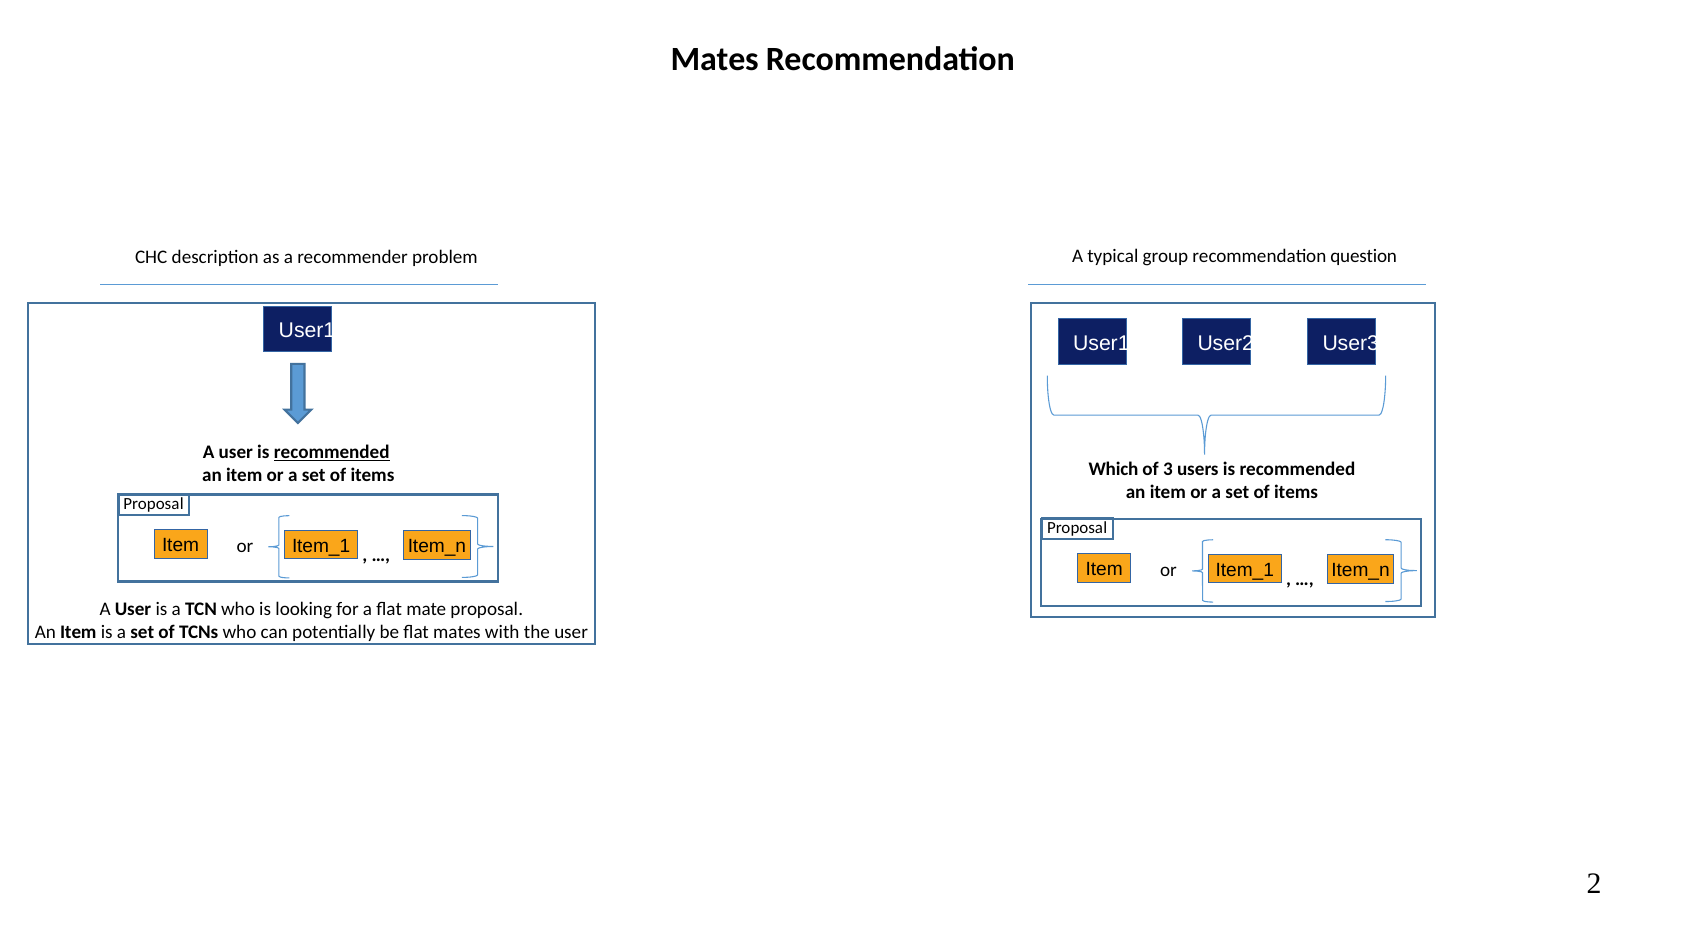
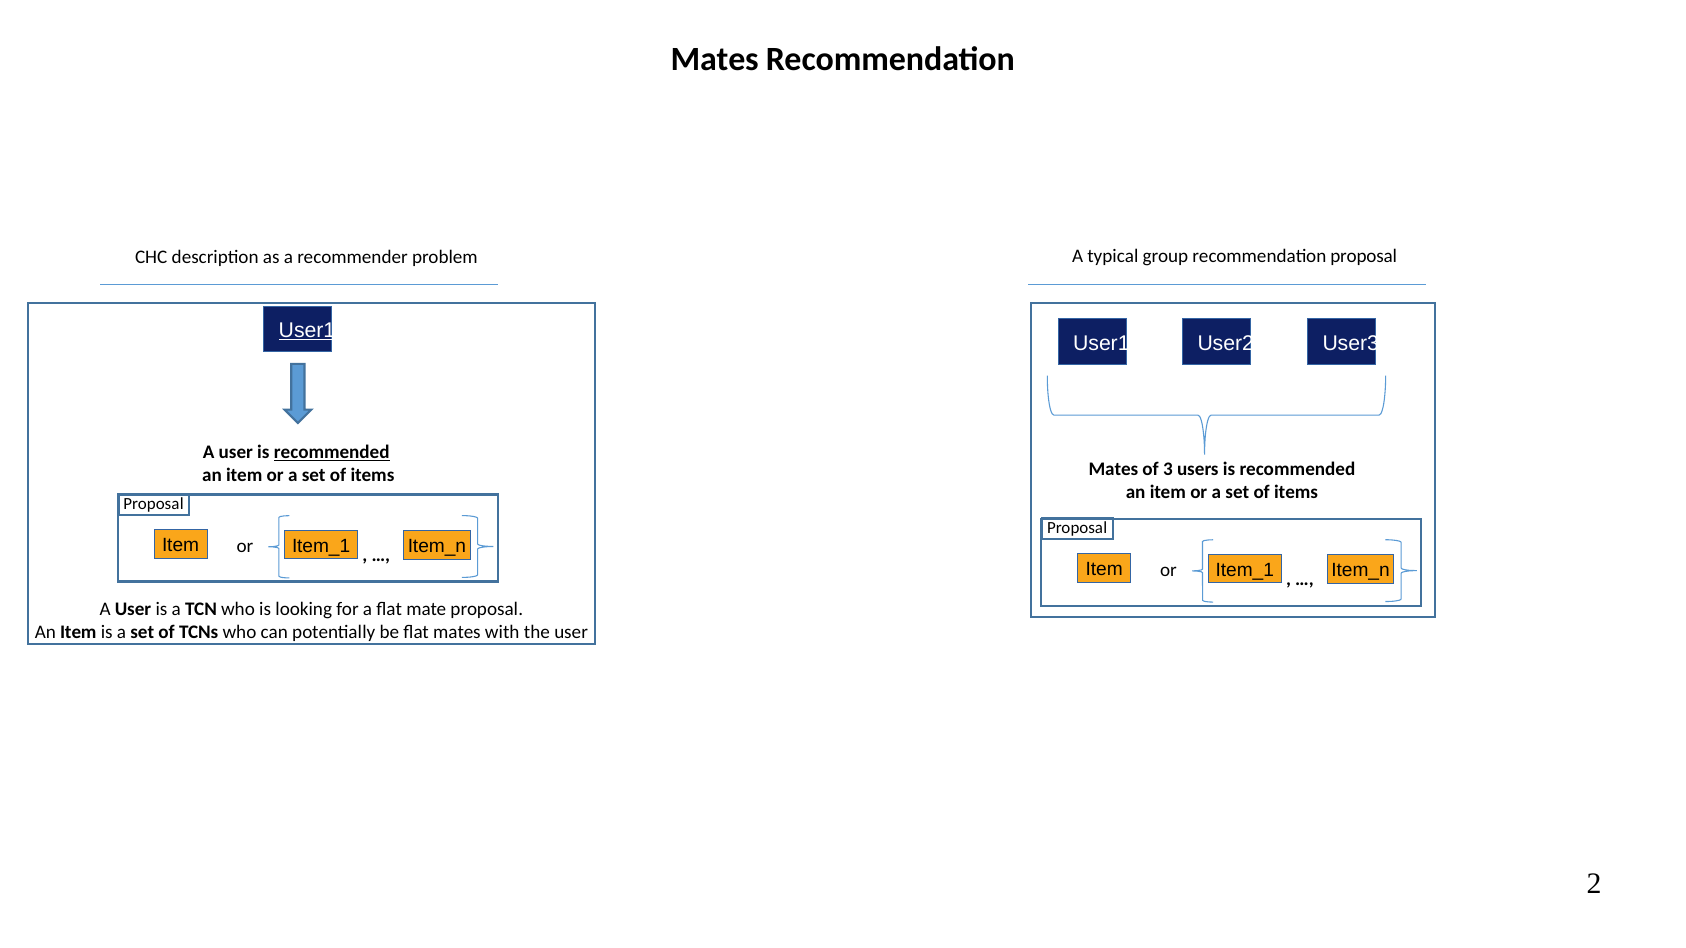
recommendation question: question -> proposal (1364, 257)
User1 underline: none -> present (307, 331)
Which: Which -> Mates (1113, 469)
